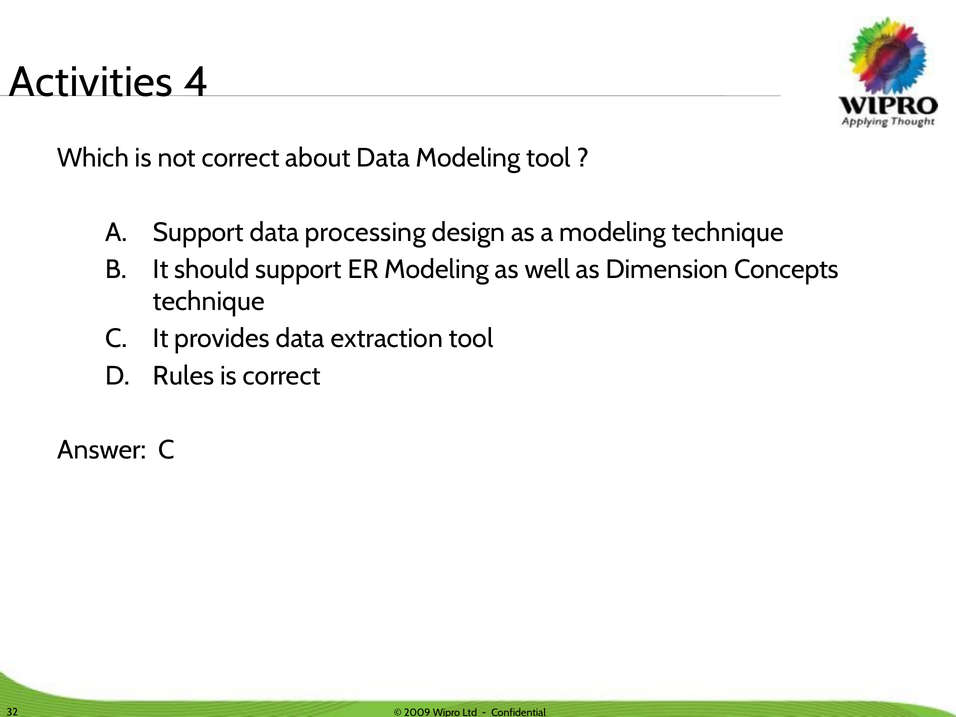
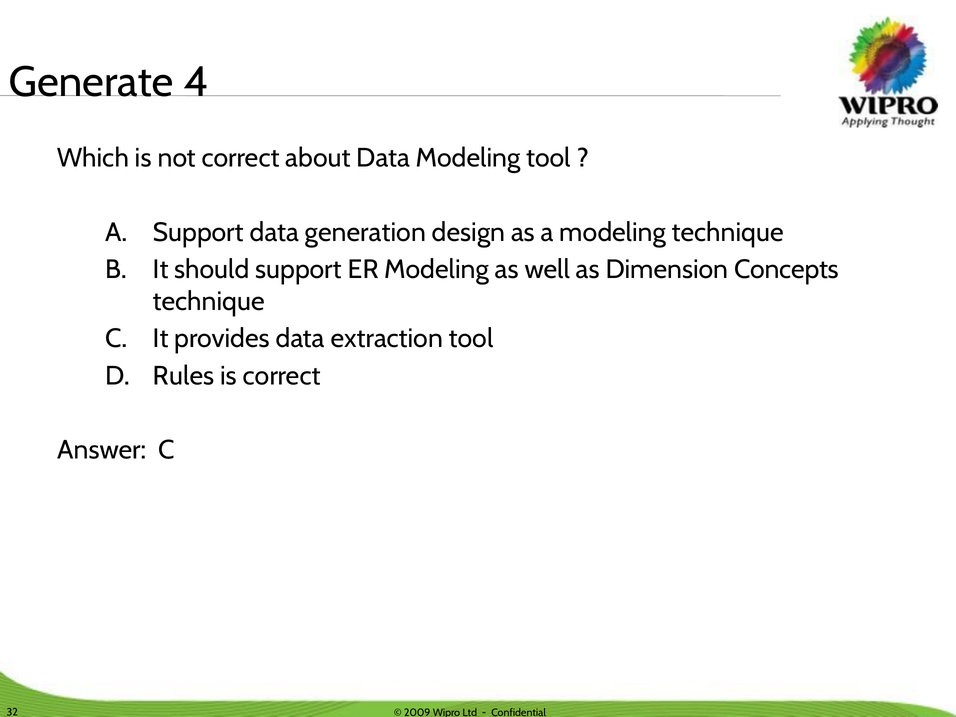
Activities: Activities -> Generate (91, 82)
processing: processing -> generation (365, 232)
